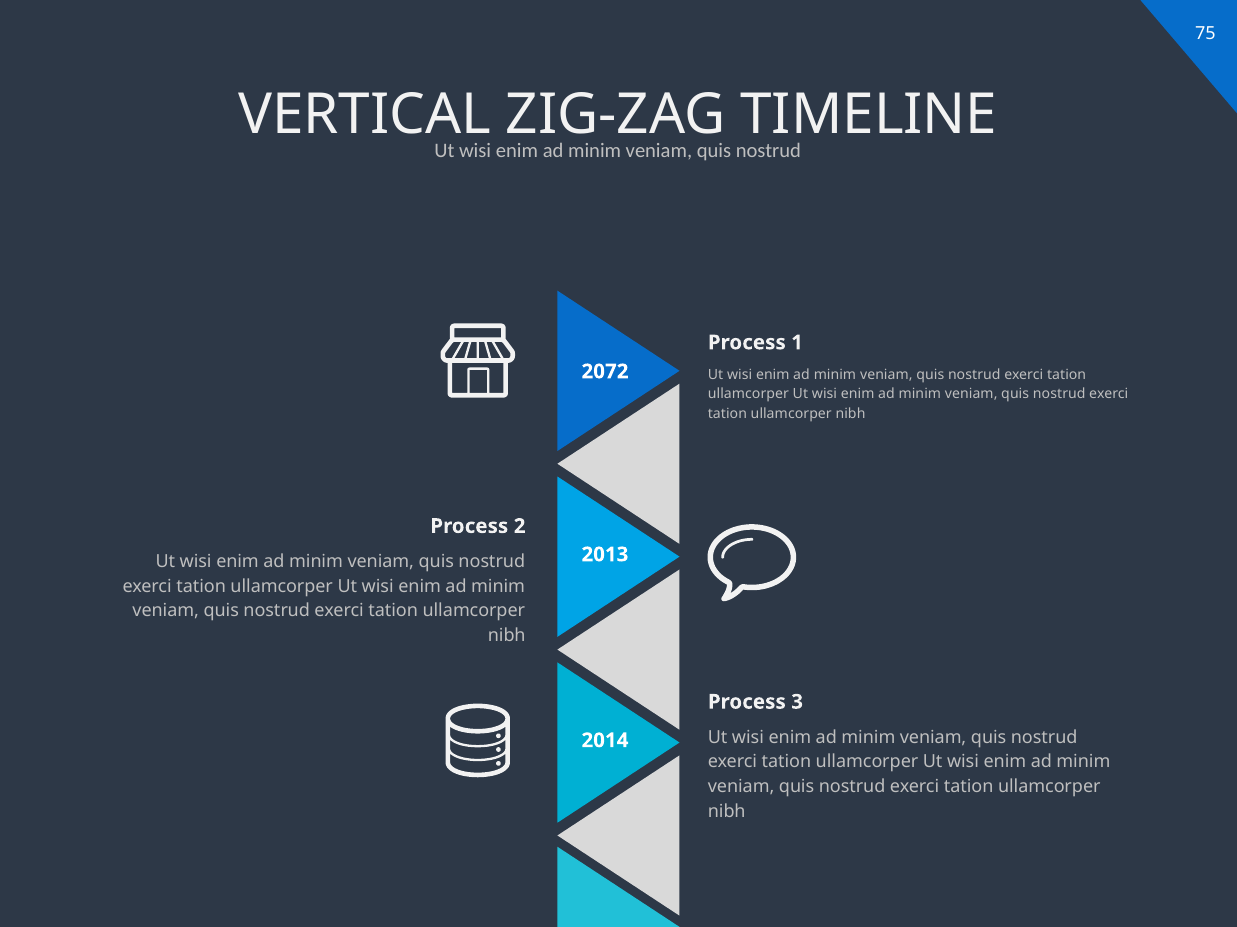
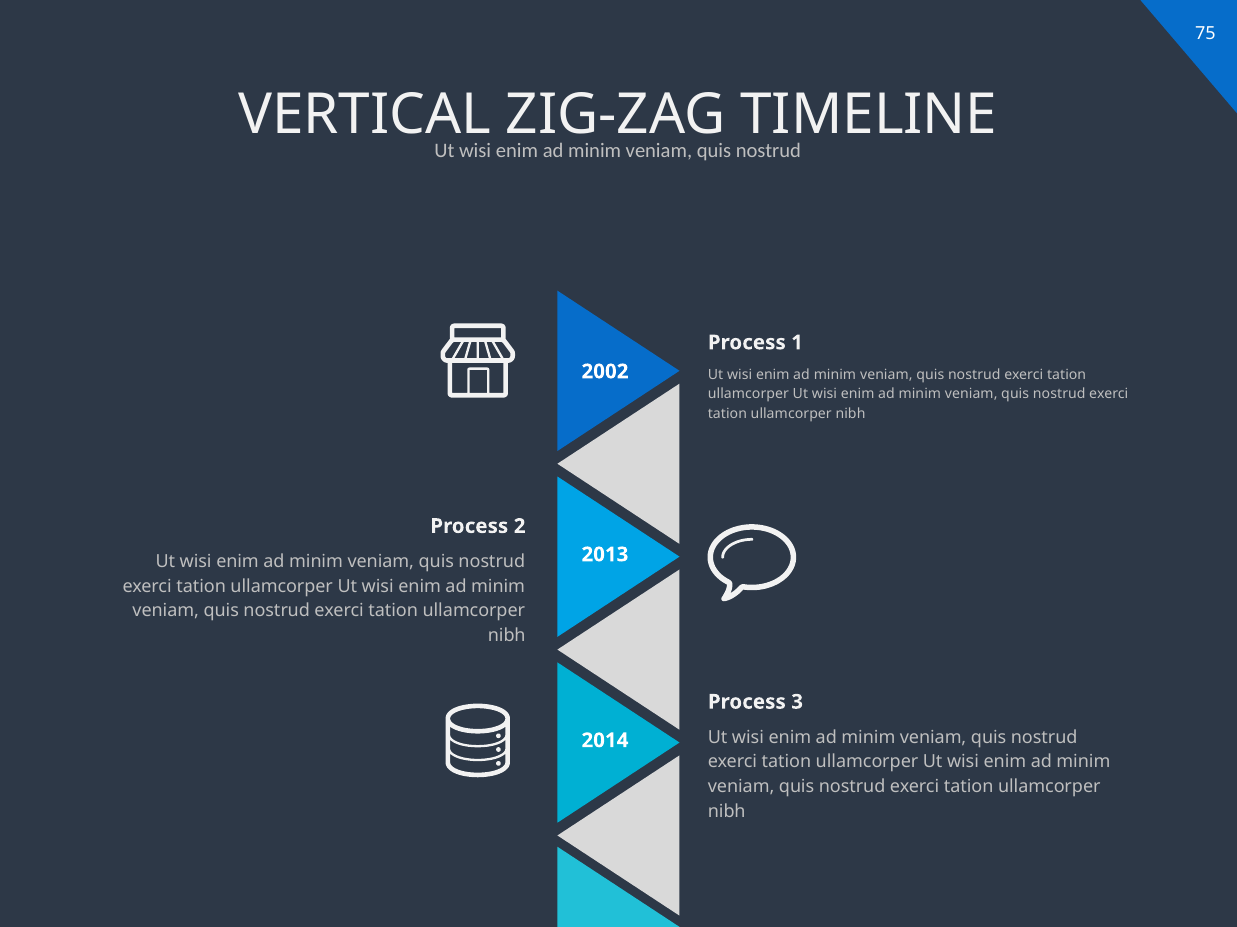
2072: 2072 -> 2002 (605, 372)
